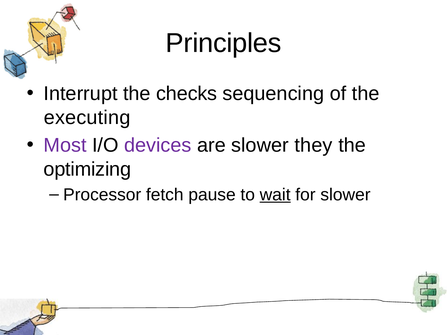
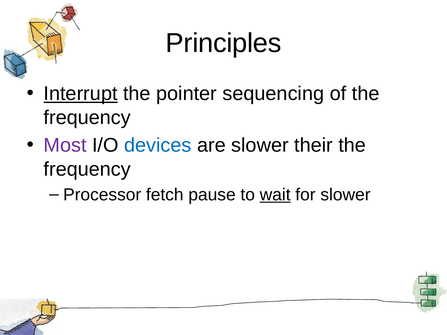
Interrupt underline: none -> present (81, 94)
checks: checks -> pointer (187, 94)
executing: executing -> frequency (87, 118)
devices colour: purple -> blue (158, 145)
they: they -> their (314, 145)
optimizing: optimizing -> frequency (87, 169)
